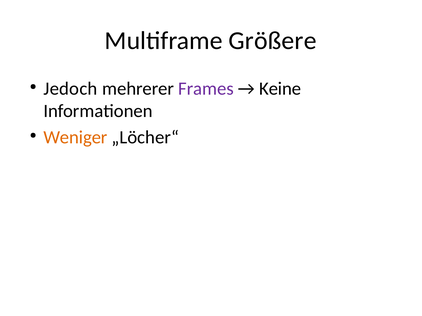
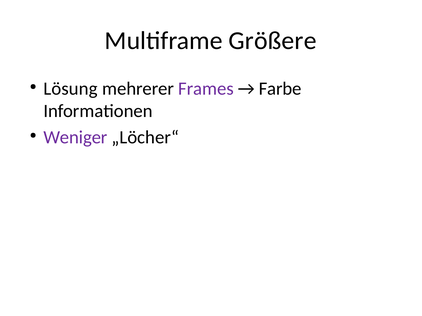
Jedoch: Jedoch -> Lösung (71, 89)
Keine: Keine -> Farbe (280, 89)
Weniger colour: orange -> purple (75, 137)
